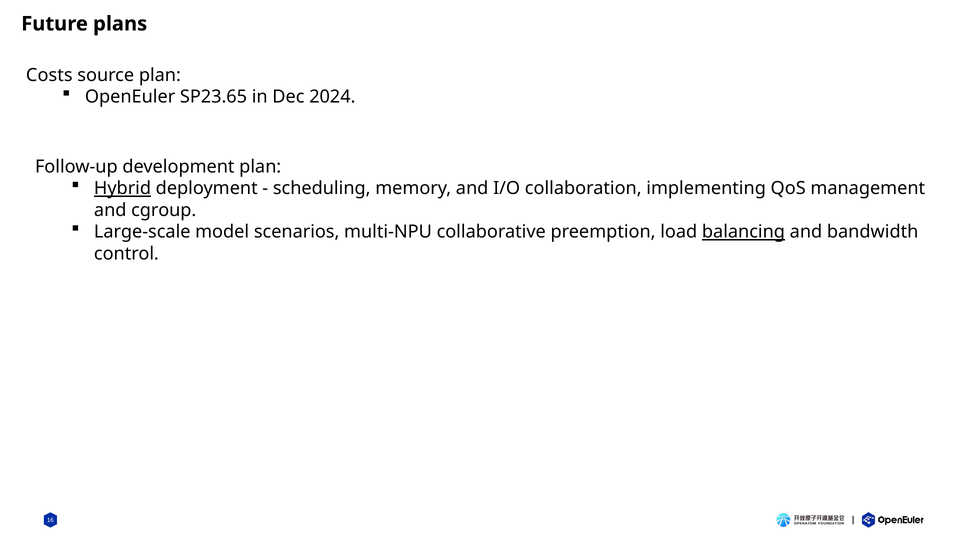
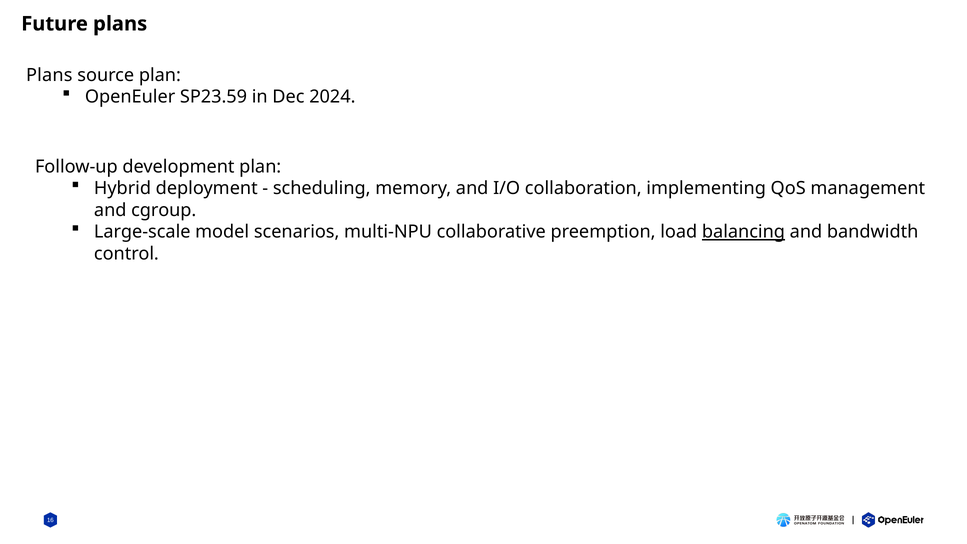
Costs: Costs -> Plans (49, 75)
SP23.65: SP23.65 -> SP23.59 (214, 97)
Hybrid underline: present -> none (123, 188)
